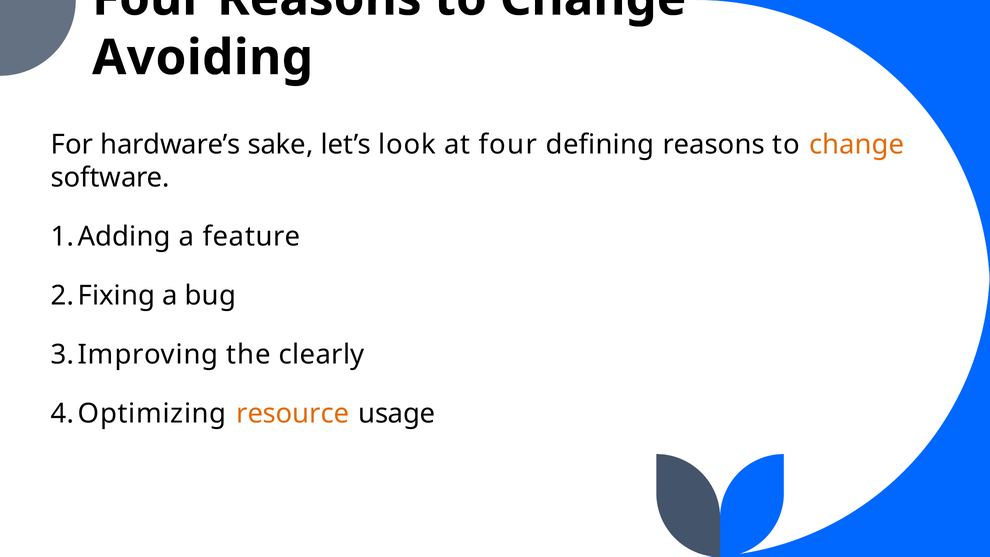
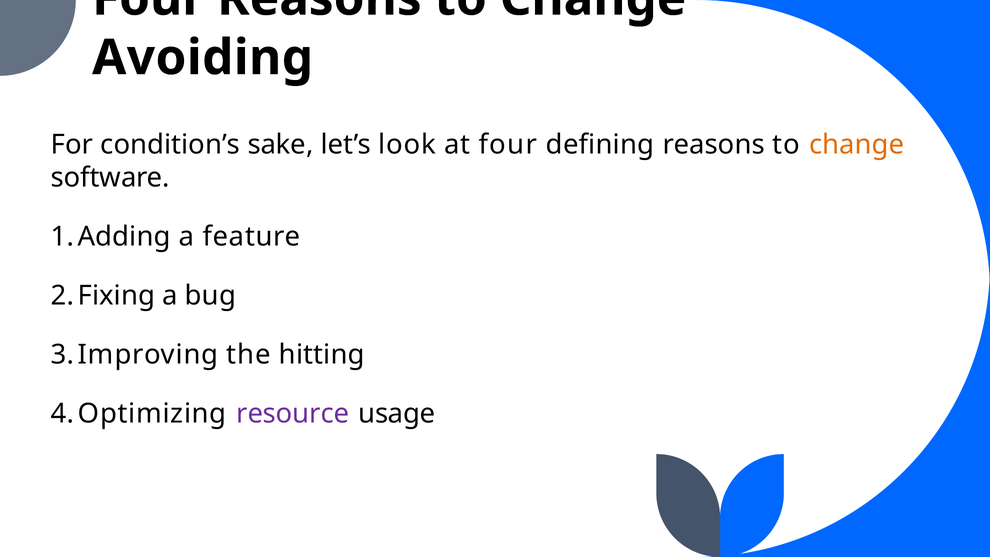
hardware’s: hardware’s -> condition’s (170, 145)
clearly: clearly -> hitting (322, 355)
resource colour: orange -> purple (293, 414)
